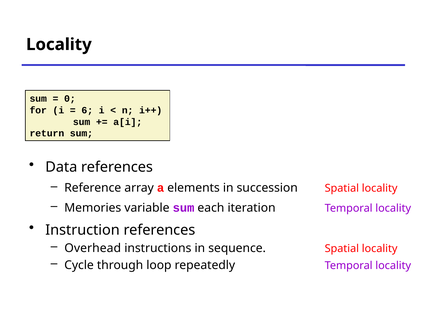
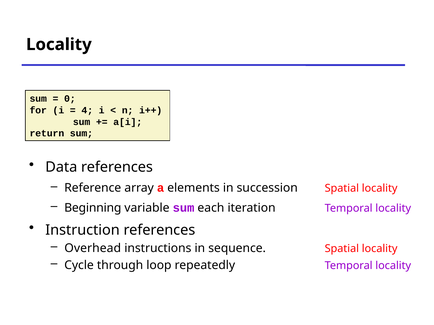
6: 6 -> 4 (87, 111)
Memories: Memories -> Beginning (93, 208)
